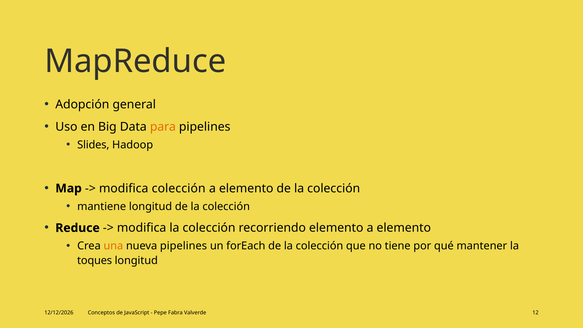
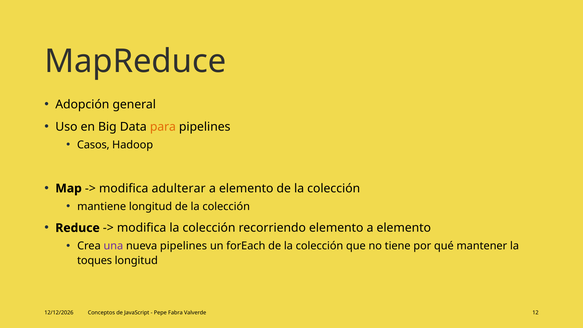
Slides: Slides -> Casos (93, 145)
modifica colección: colección -> adulterar (179, 188)
una colour: orange -> purple (113, 246)
